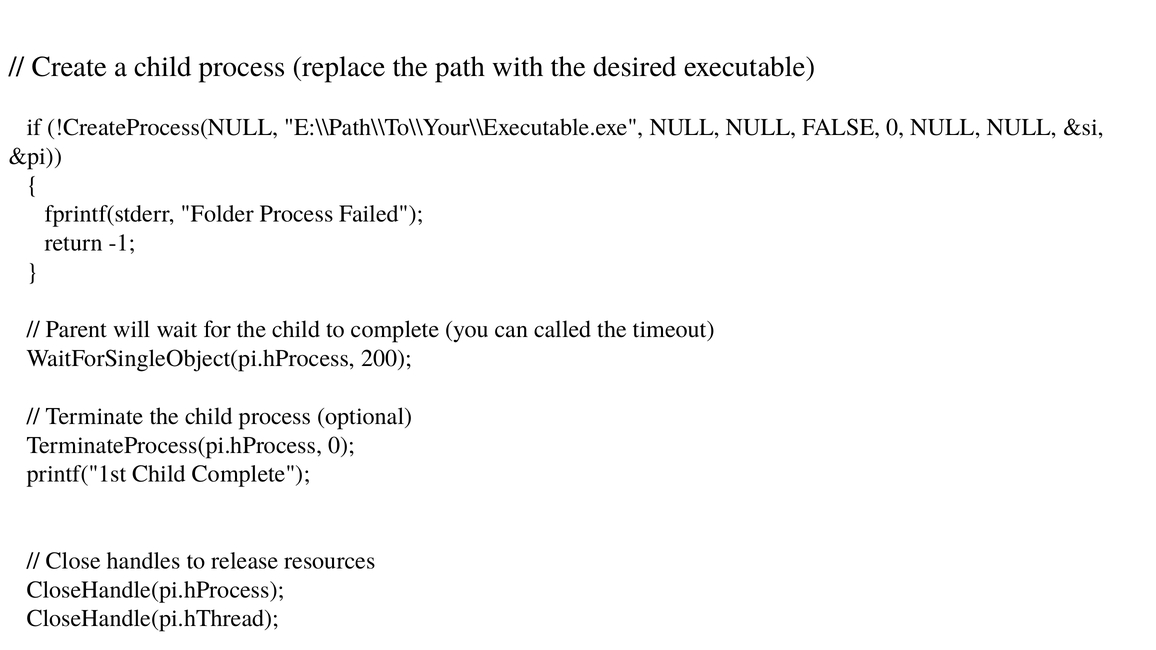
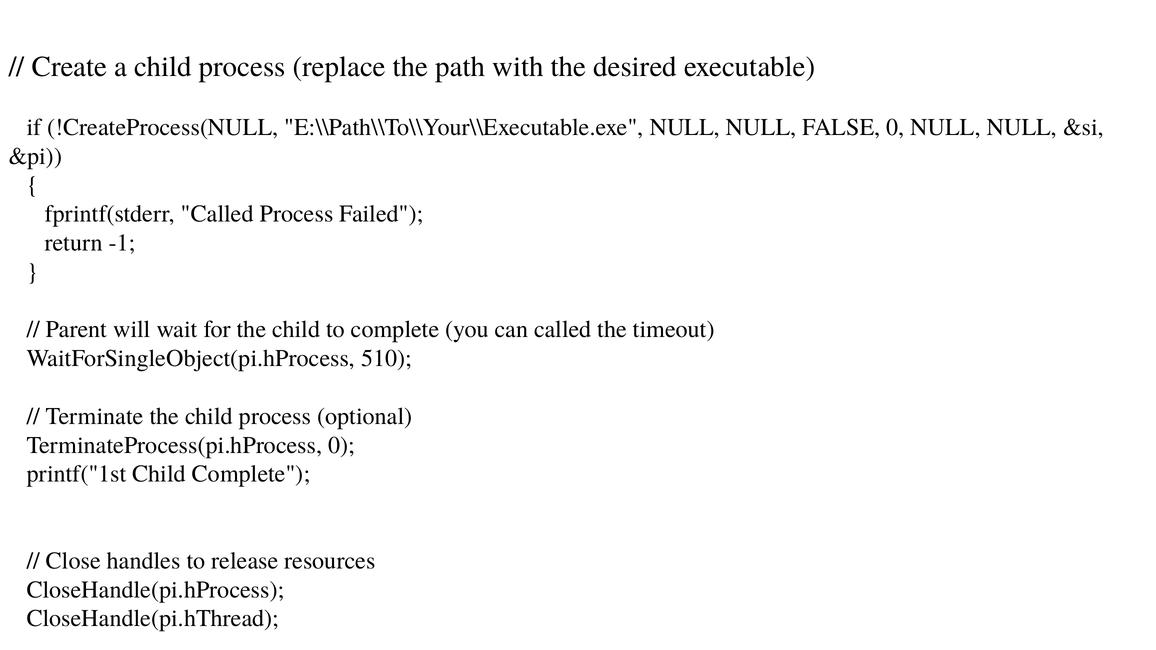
fprintf(stderr Folder: Folder -> Called (217, 214)
200: 200 -> 510 (387, 359)
